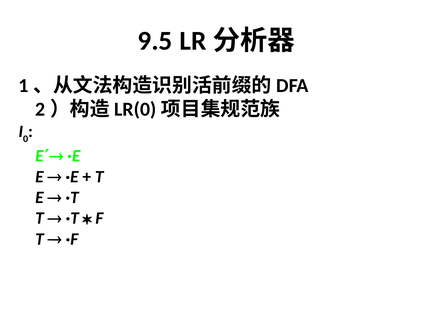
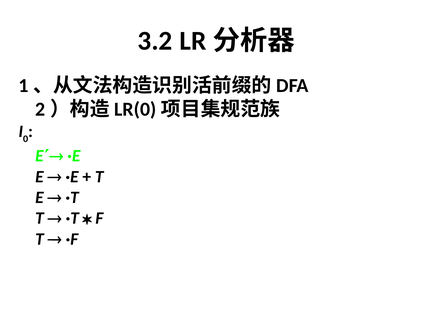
9.5: 9.5 -> 3.2 (155, 41)
